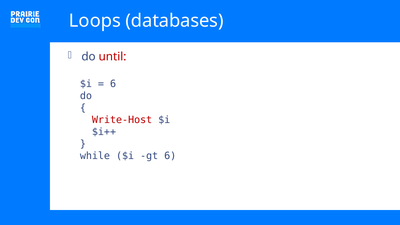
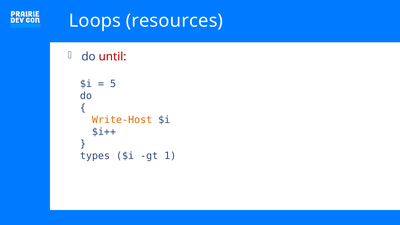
databases: databases -> resources (174, 21)
6: 6 -> 5 (113, 84)
Write-Host colour: red -> orange (122, 120)
while: while -> types (95, 156)
gt 6: 6 -> 1 (170, 156)
